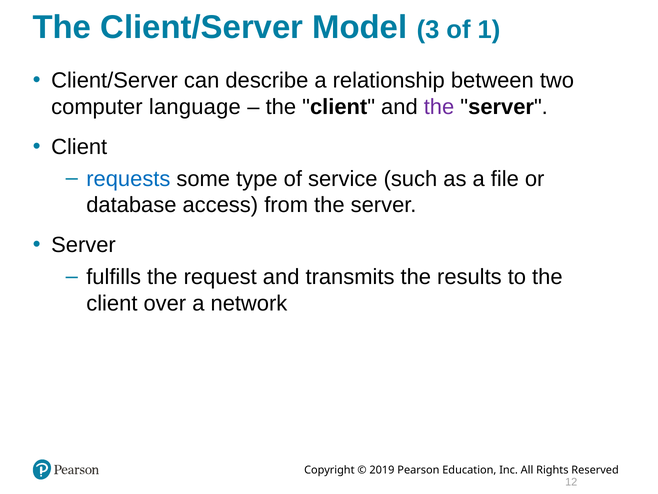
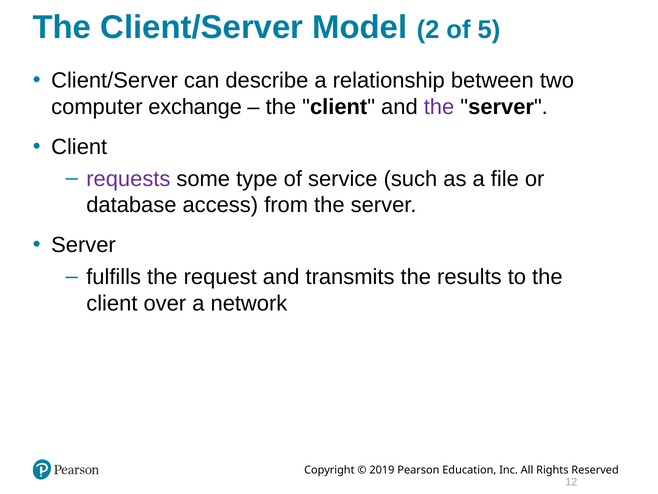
3: 3 -> 2 (428, 30)
1: 1 -> 5 (489, 30)
language: language -> exchange (195, 107)
requests colour: blue -> purple (128, 179)
